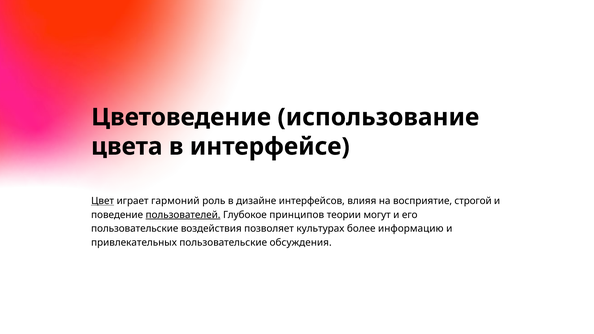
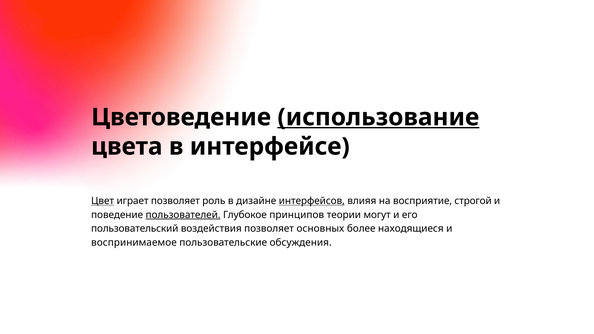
использование underline: none -> present (378, 117)
играет гармоний: гармоний -> позволяет (175, 201)
интерфейсов underline: none -> present (312, 201)
пользовательские: пользовательские -> пользовательский (135, 229)
культурах: культурах -> основных (320, 229)
информацию: информацию -> находящиеся (411, 229)
привлекательных: привлекательных -> воспринимаемое (134, 243)
